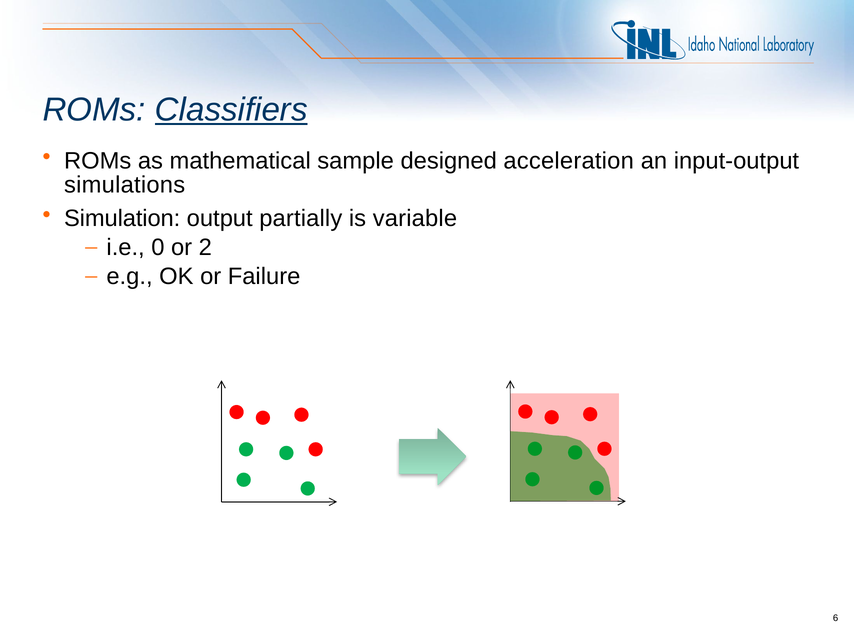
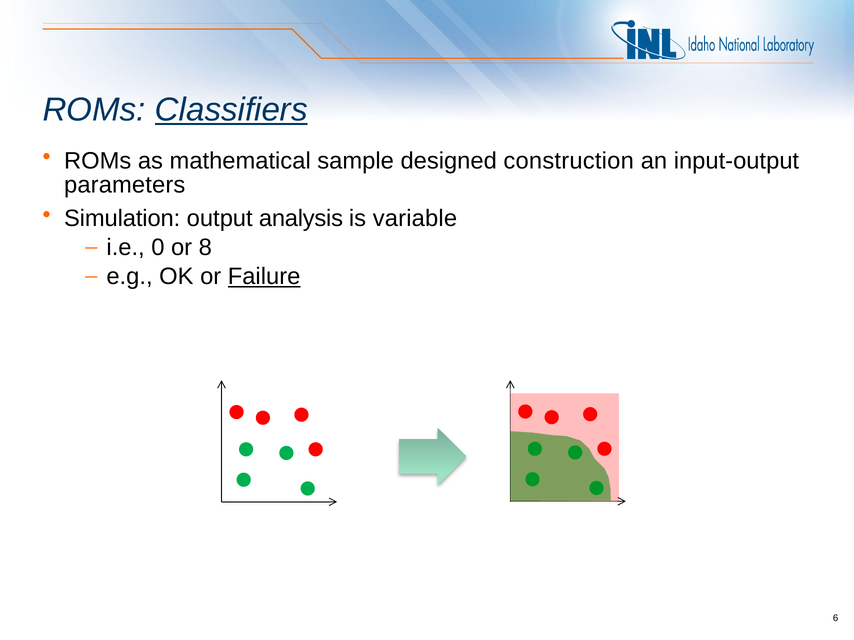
acceleration: acceleration -> construction (569, 161)
simulations: simulations -> parameters (125, 185)
partially: partially -> analysis (301, 219)
2: 2 -> 8 (205, 248)
Failure underline: none -> present (264, 277)
